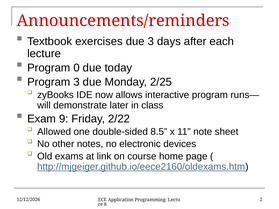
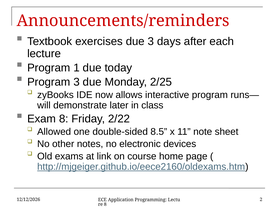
0: 0 -> 1 (77, 68)
Exam 9: 9 -> 8 (64, 119)
